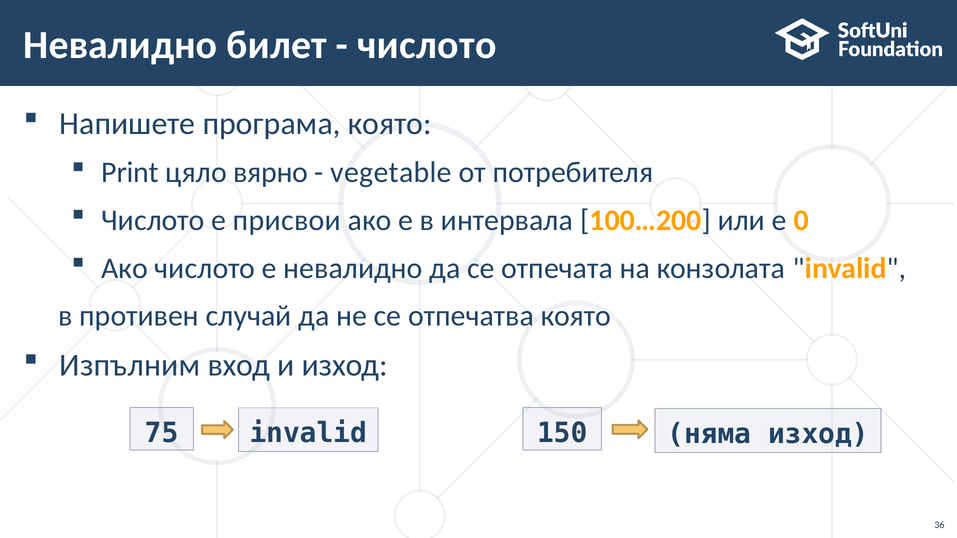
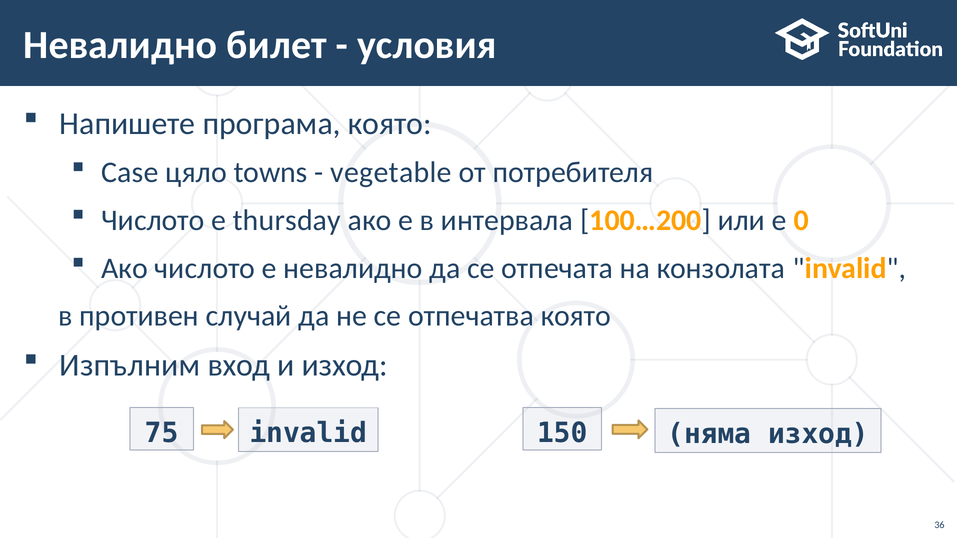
числото: числото -> условия (427, 45)
Print: Print -> Casе (130, 173)
вярно: вярно -> towns (271, 173)
присвои: присвои -> thursday (287, 221)
